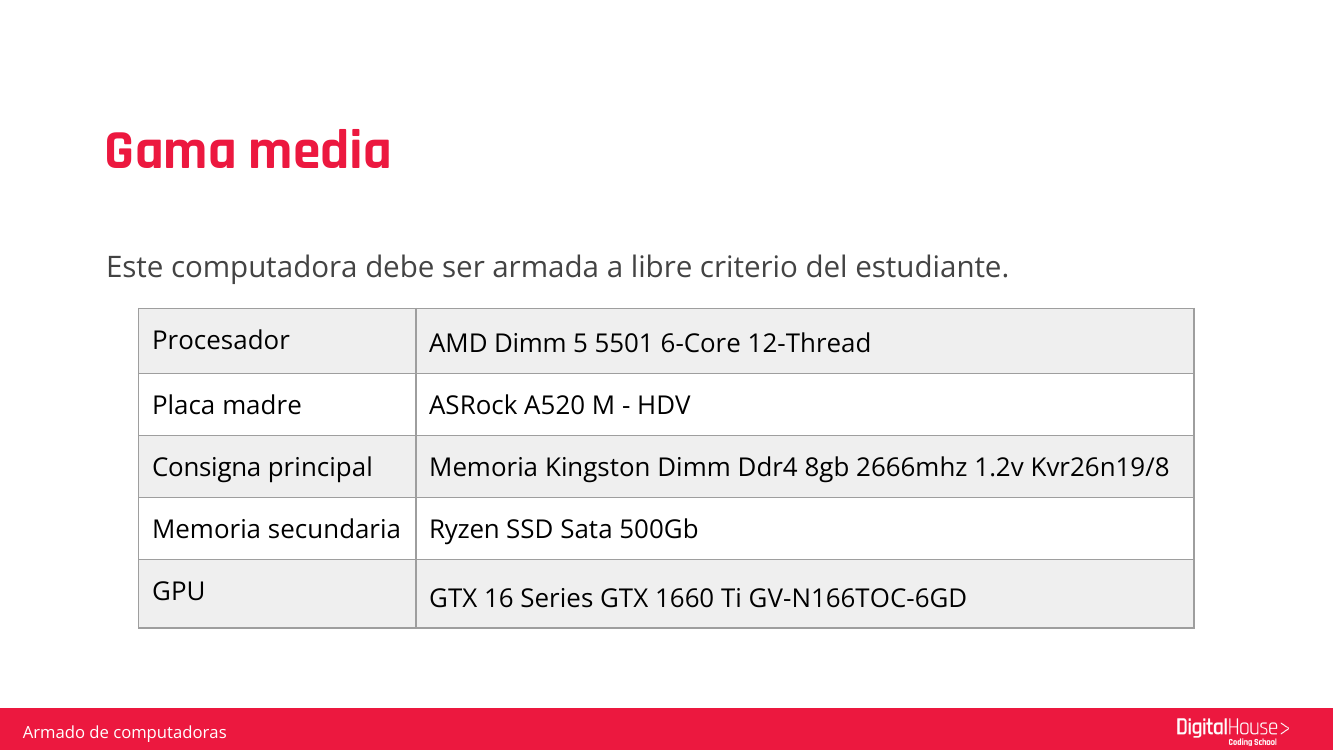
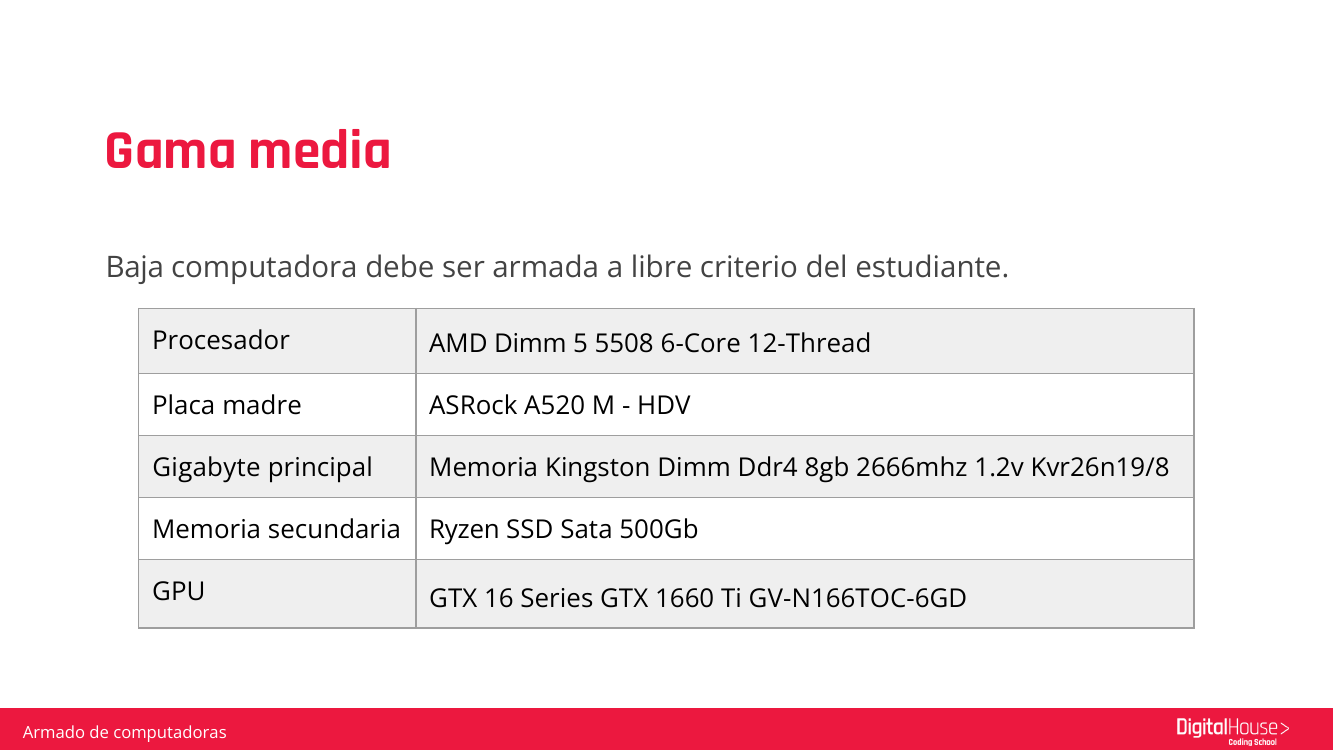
Este: Este -> Baja (135, 268)
5501: 5501 -> 5508 (624, 344)
Consigna: Consigna -> Gigabyte (206, 468)
